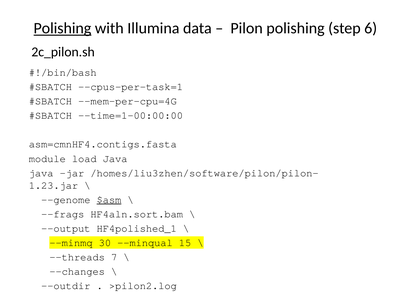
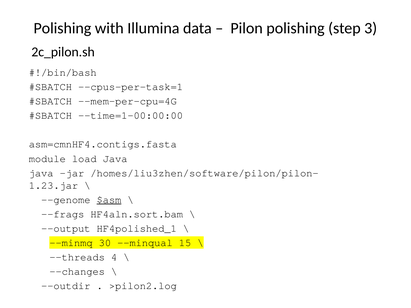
Polishing underline: present -> none (62, 28)
6: 6 -> 3 (371, 28)
7: 7 -> 4 (114, 257)
